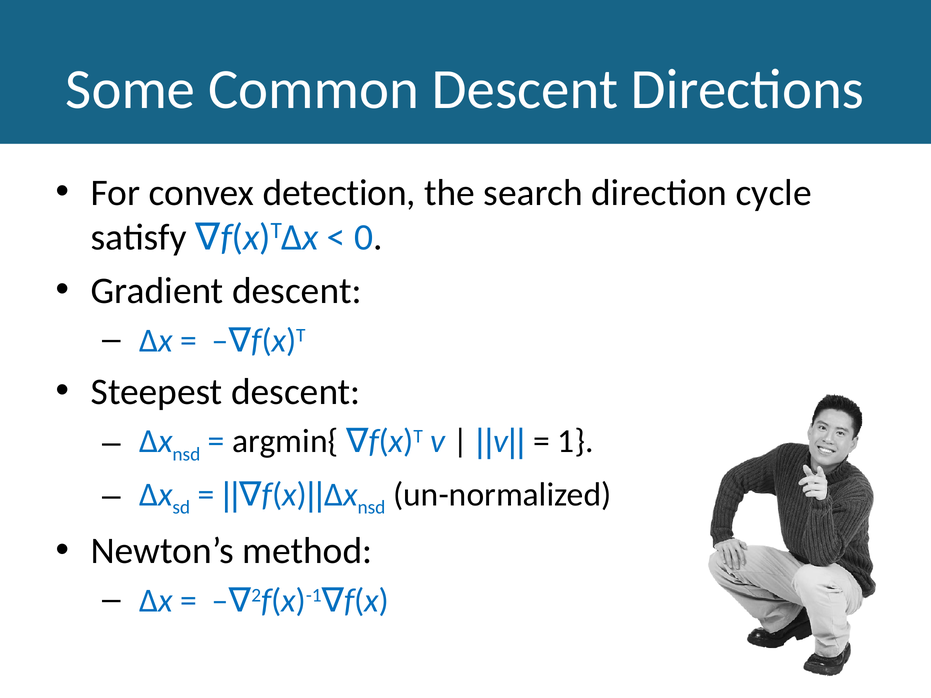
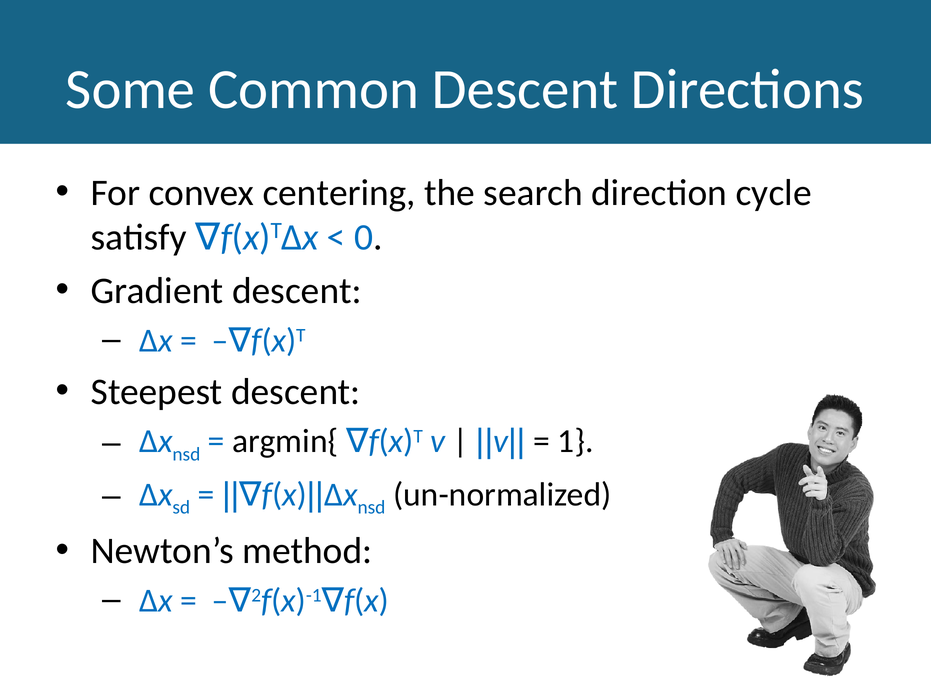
detection: detection -> centering (339, 193)
